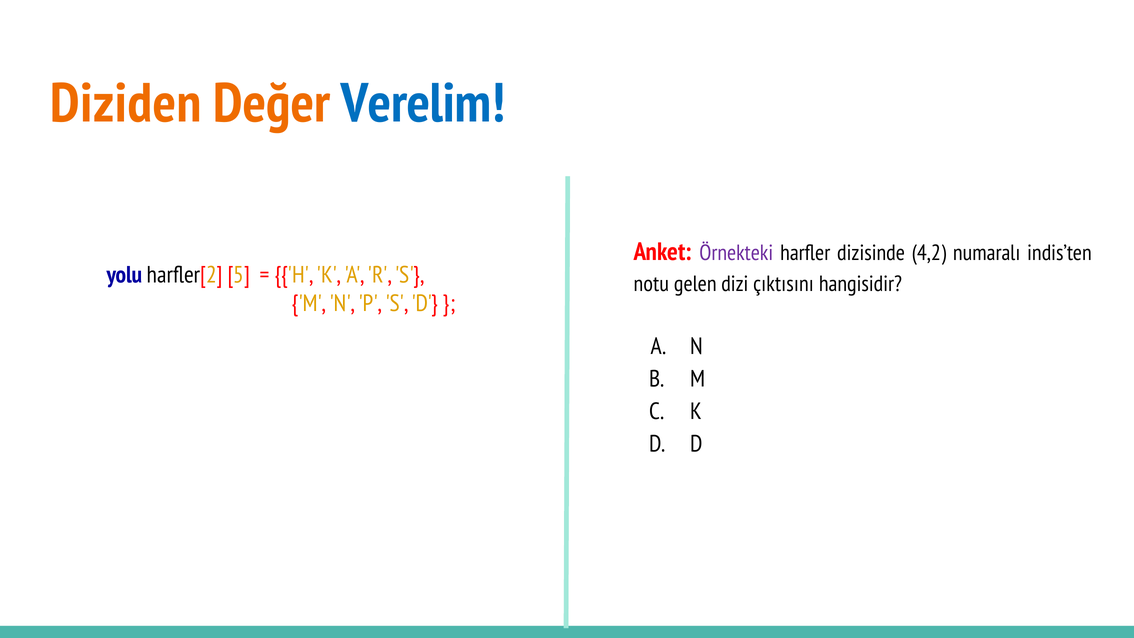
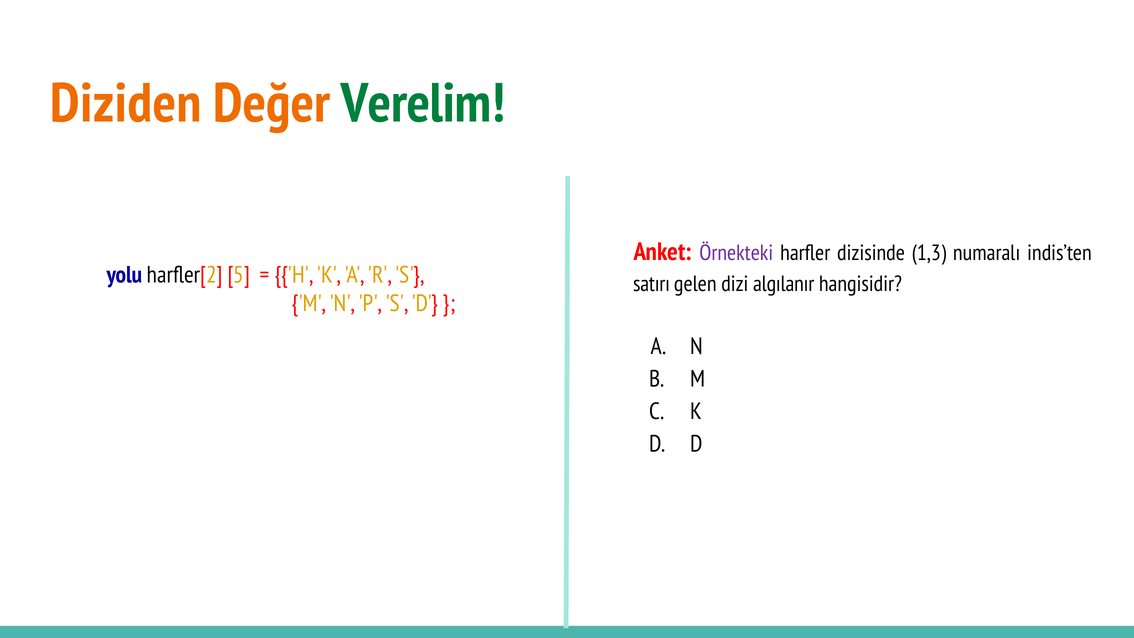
Verelim colour: blue -> green (423, 103)
4,2: 4,2 -> 1,3 (929, 253)
notu: notu -> satırı (652, 284)
çıktısını: çıktısını -> algılanır (784, 284)
